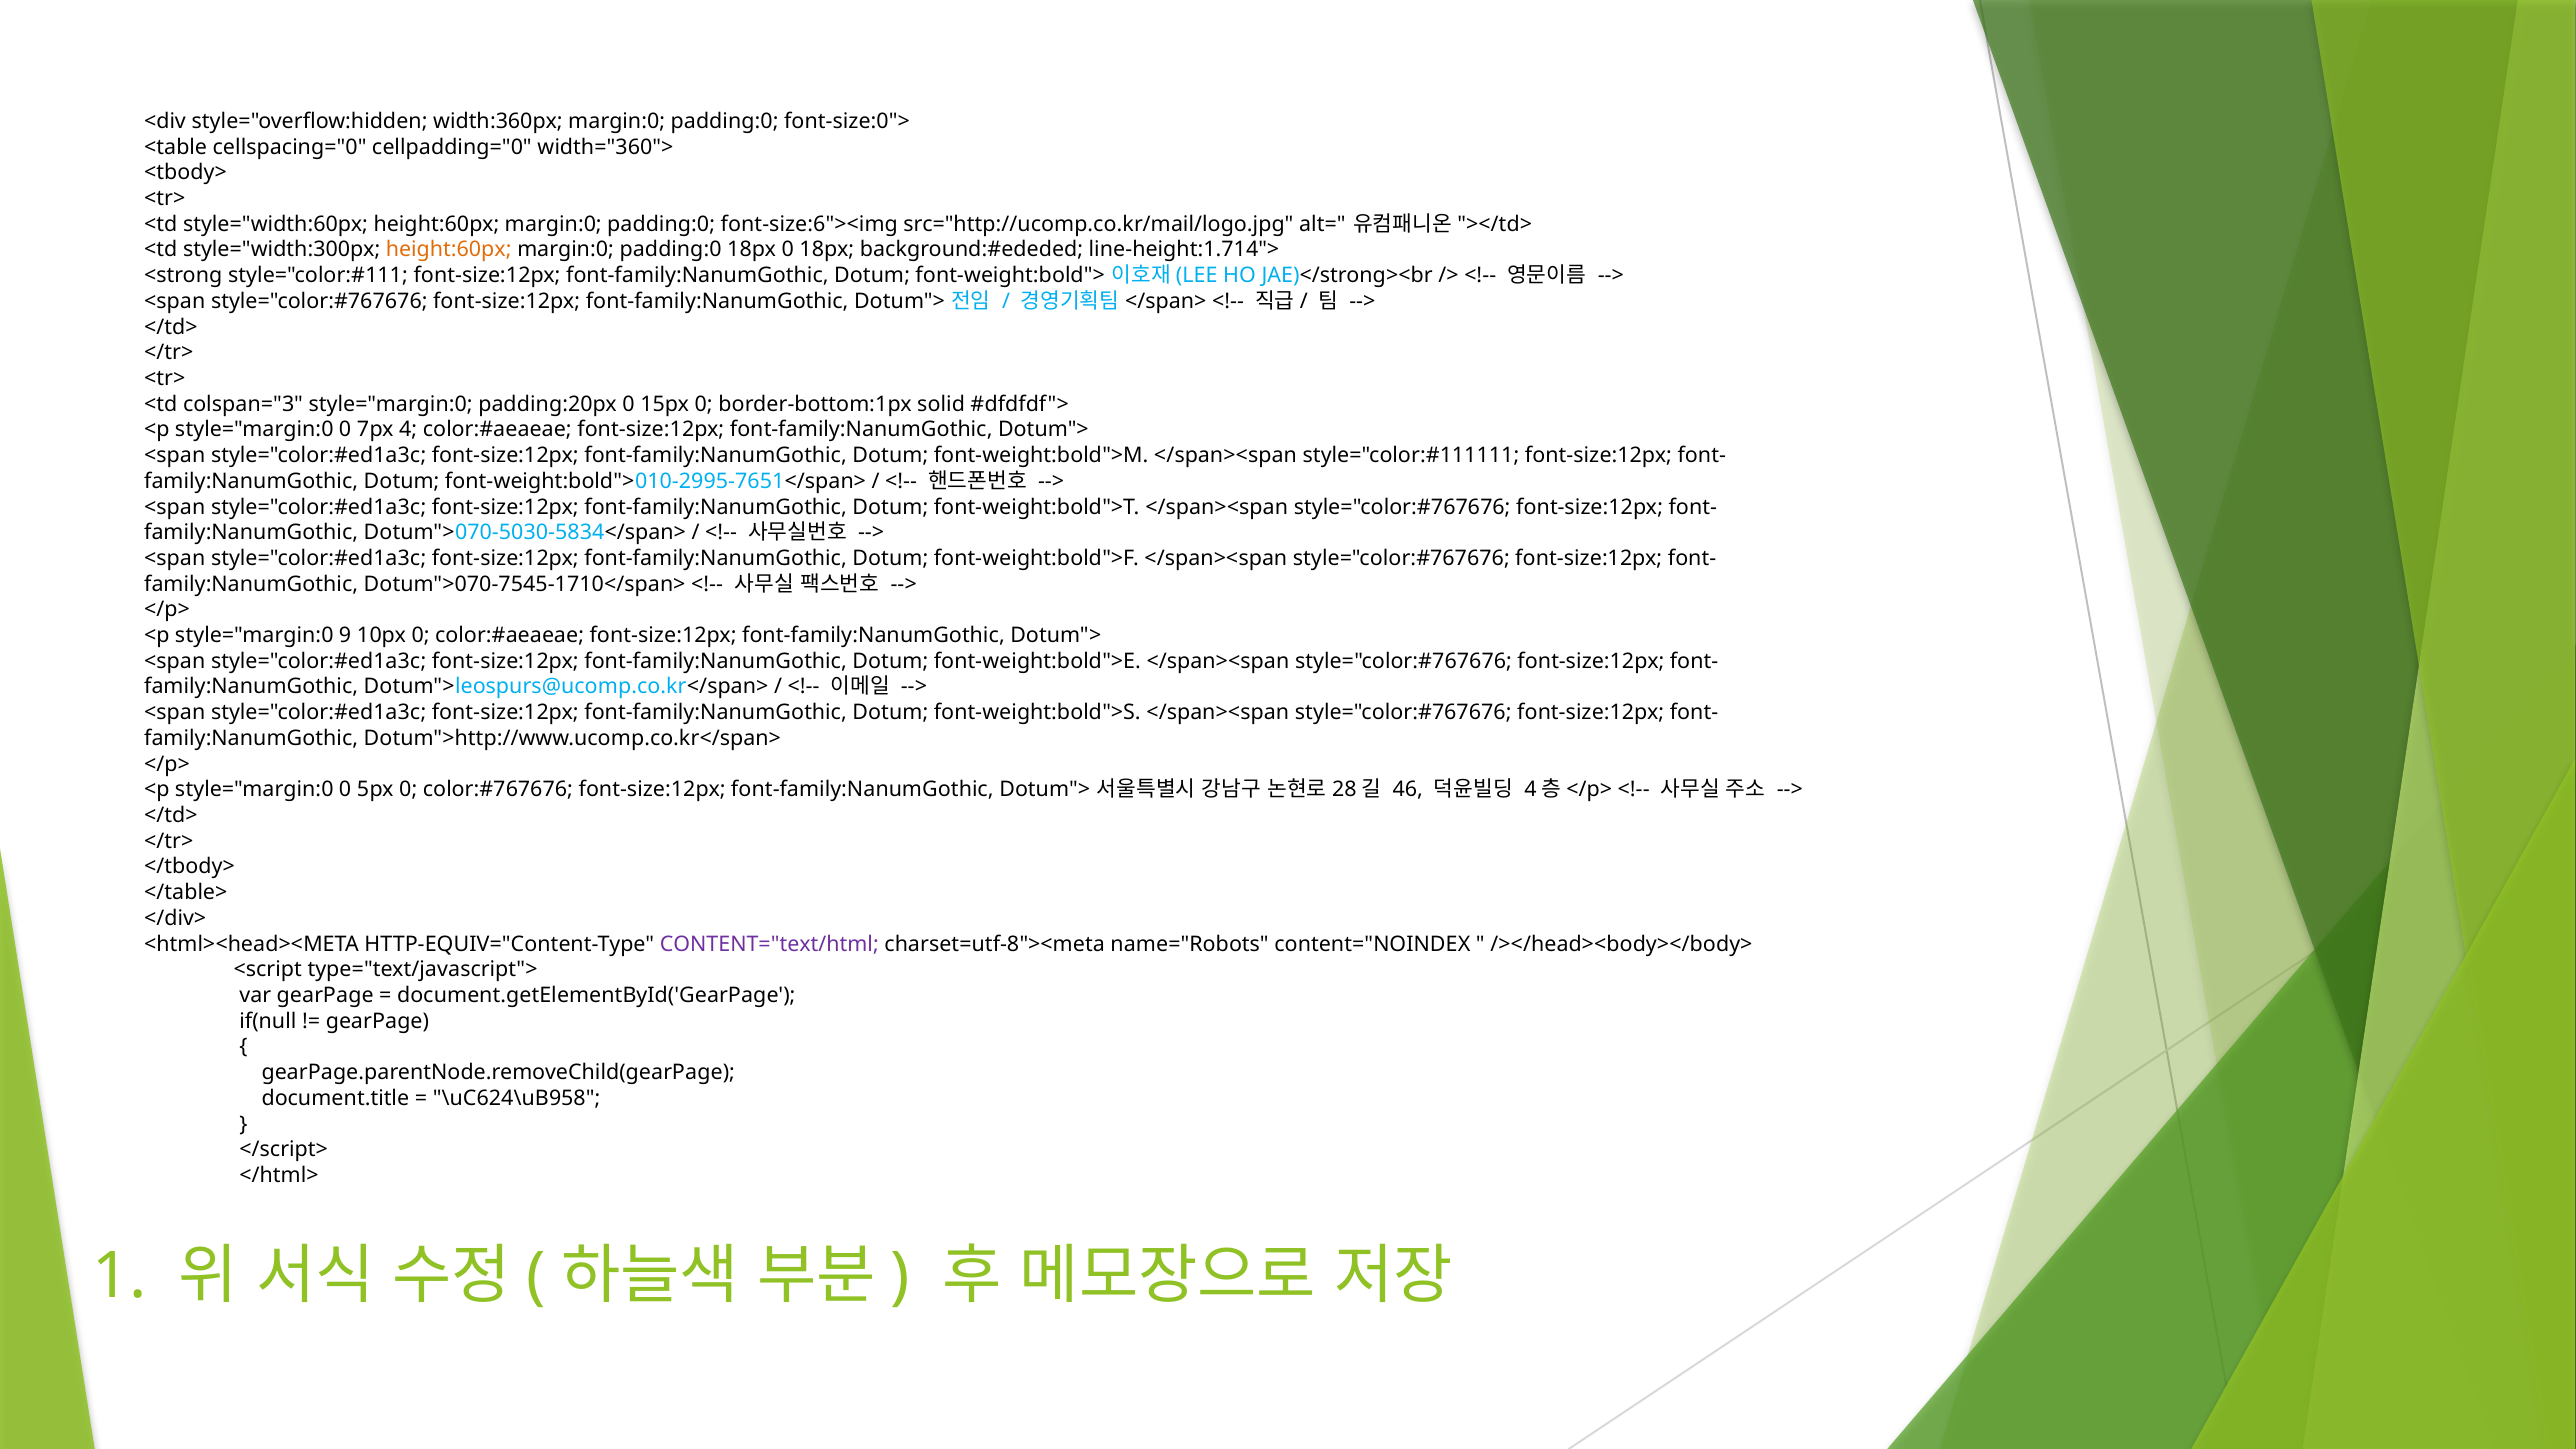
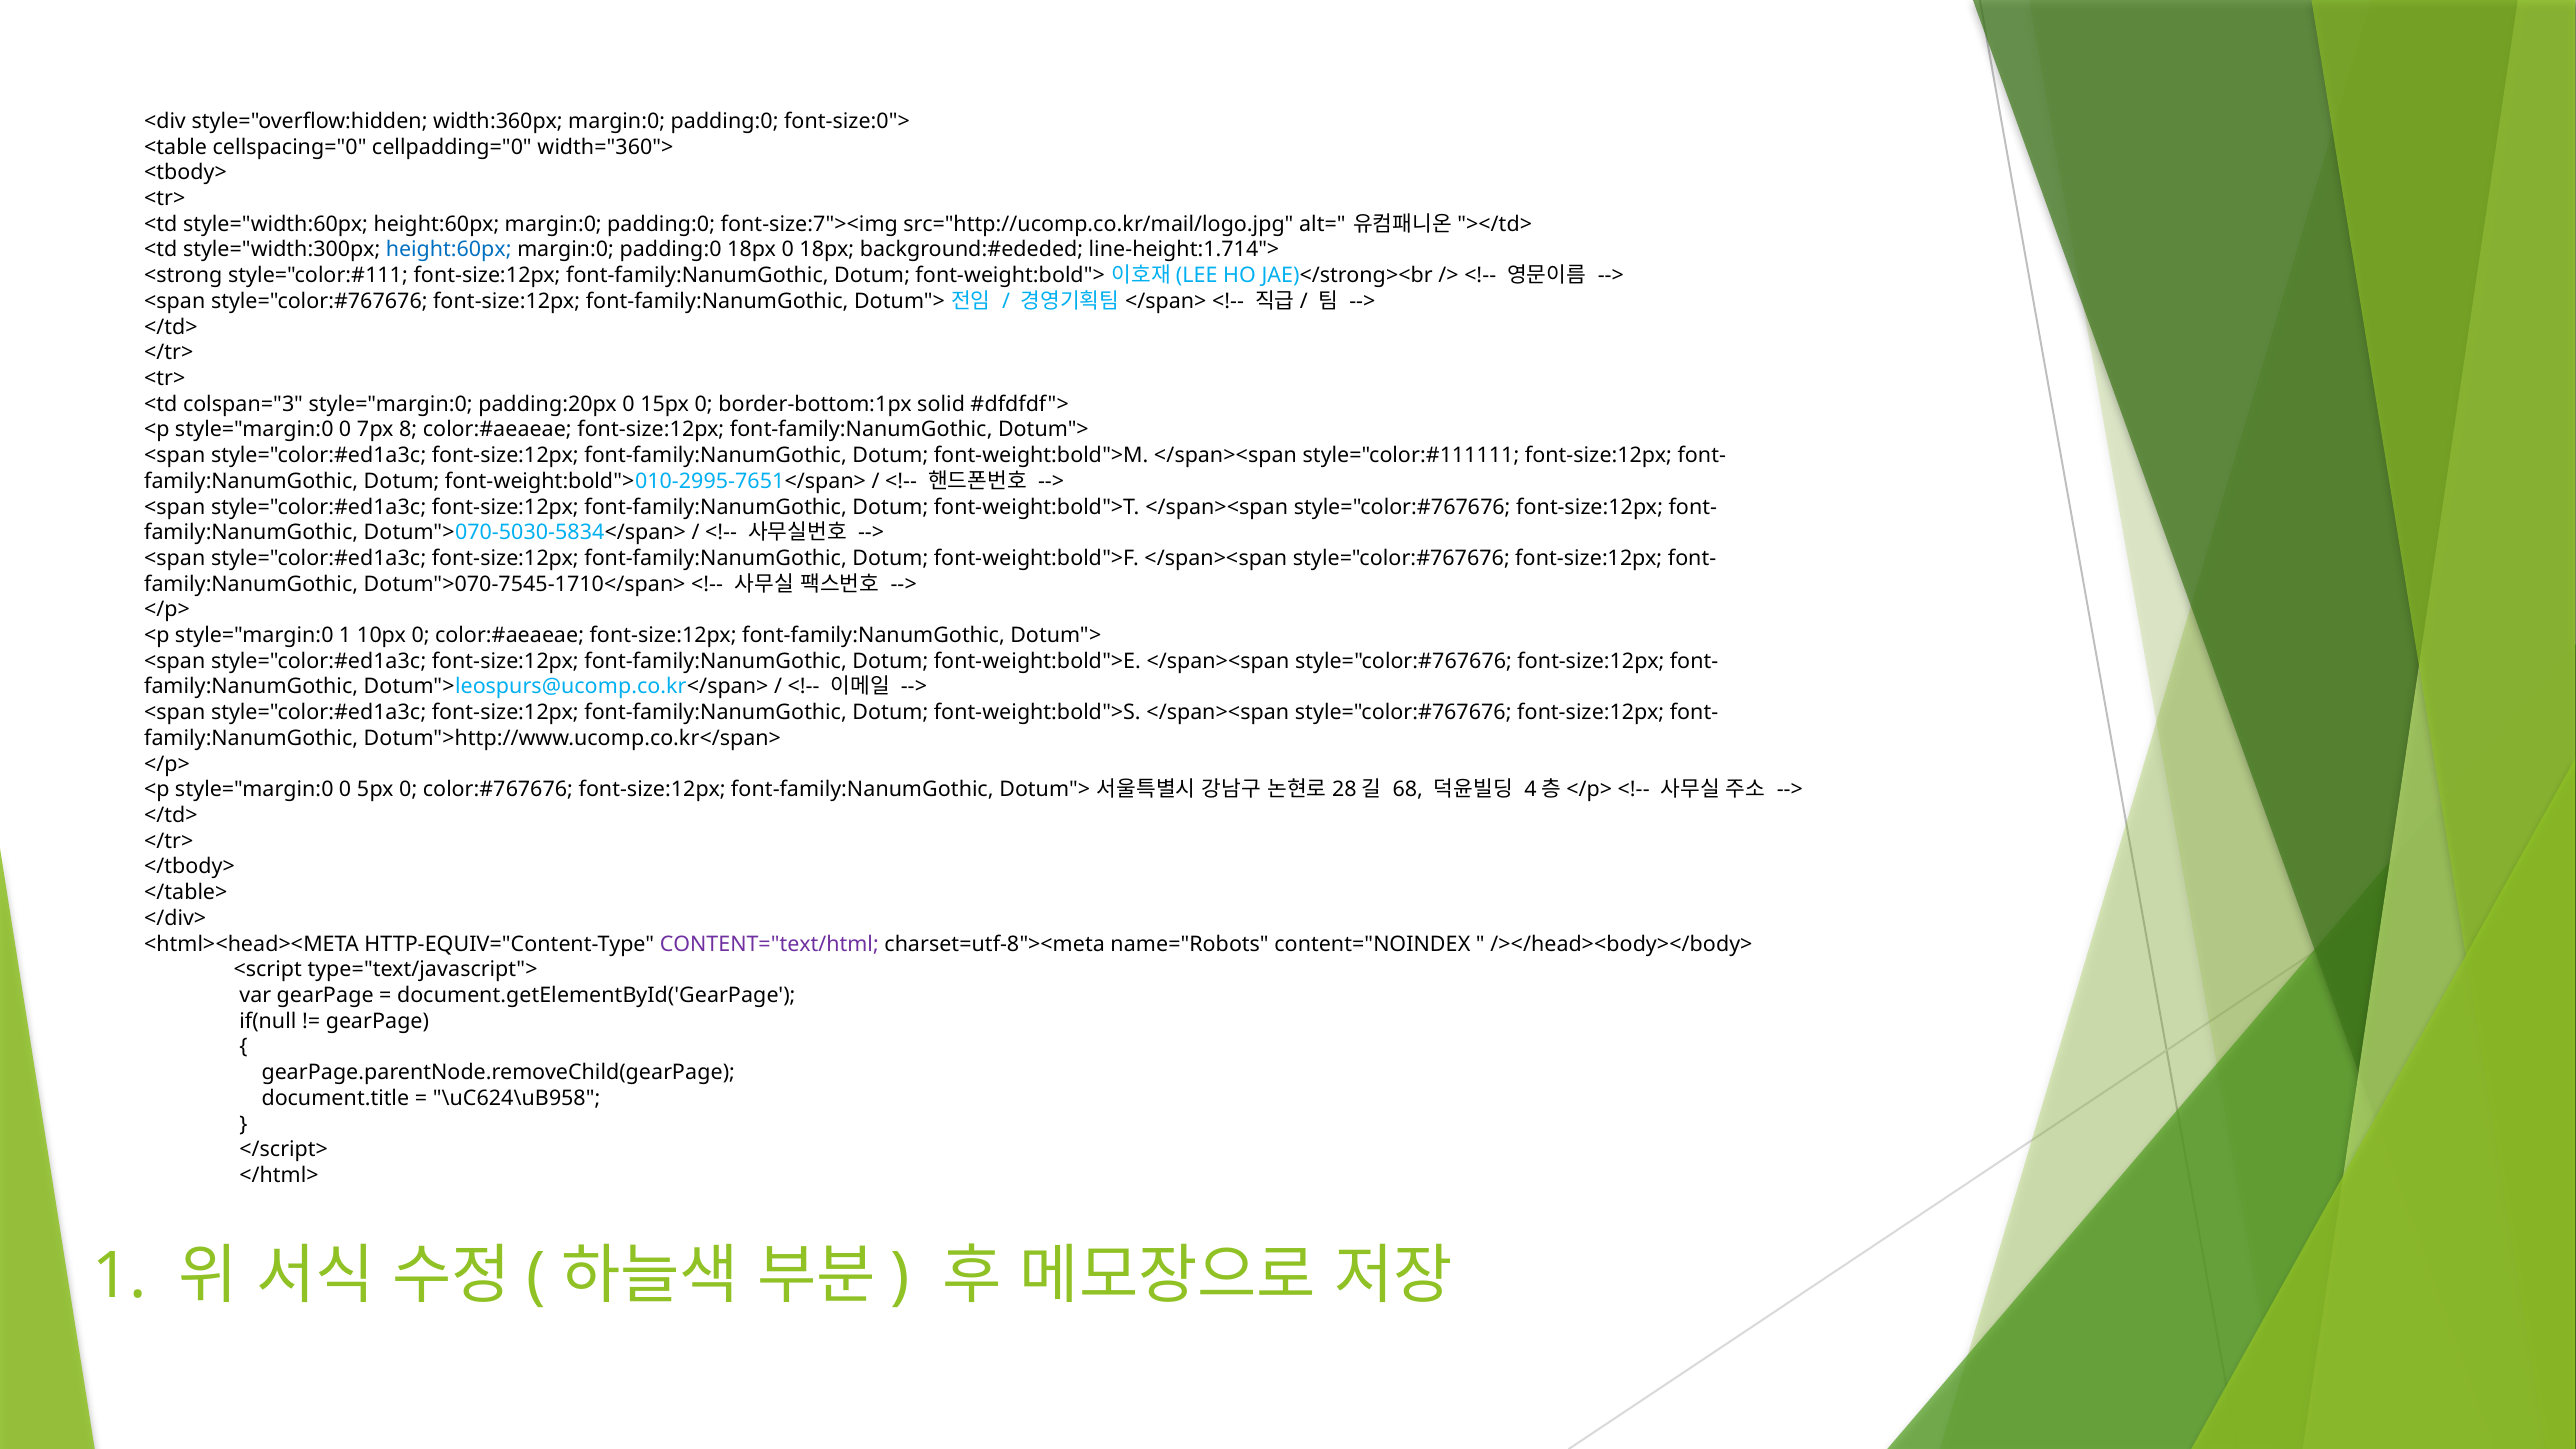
font-size:6"><img: font-size:6"><img -> font-size:7"><img (809, 224)
height:60px colour: orange -> blue (449, 250)
4: 4 -> 8 (408, 430)
style="margin:0 9: 9 -> 1 (345, 635)
46: 46 -> 68 (1408, 790)
